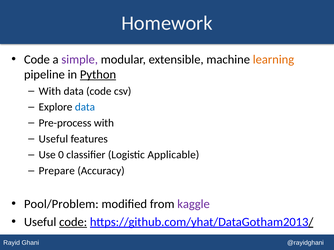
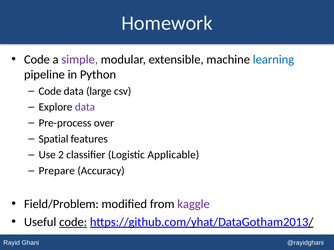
learning colour: orange -> blue (273, 60)
Python underline: present -> none (98, 75)
With: With -> Code (50, 91)
data code: code -> large (99, 91)
data colour: blue -> purple (85, 107)
Pre-process with: with -> over (104, 123)
Useful: Useful -> Spatial (53, 139)
0: 0 -> 2 (61, 155)
Pool/Problem: Pool/Problem -> Field/Problem (61, 204)
